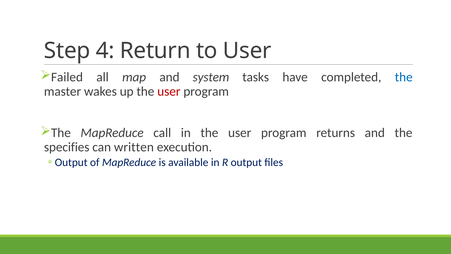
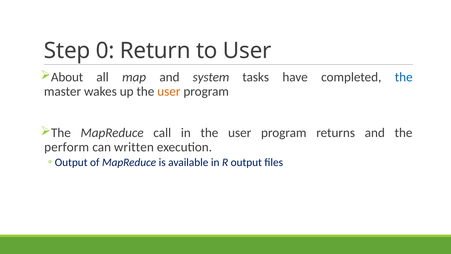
4: 4 -> 0 (105, 51)
Failed: Failed -> About (67, 77)
user colour: red -> orange (169, 91)
specifies: specifies -> perform (67, 147)
